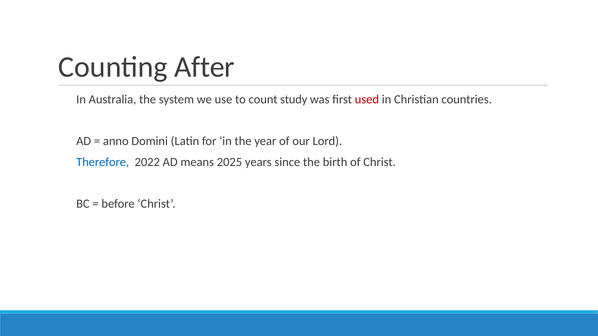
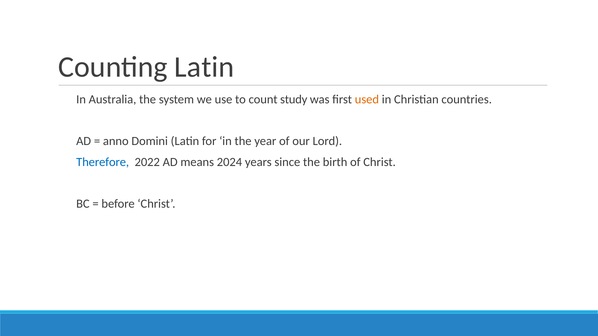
Counting After: After -> Latin (204, 67)
used colour: red -> orange (367, 99)
2025: 2025 -> 2024 (229, 162)
